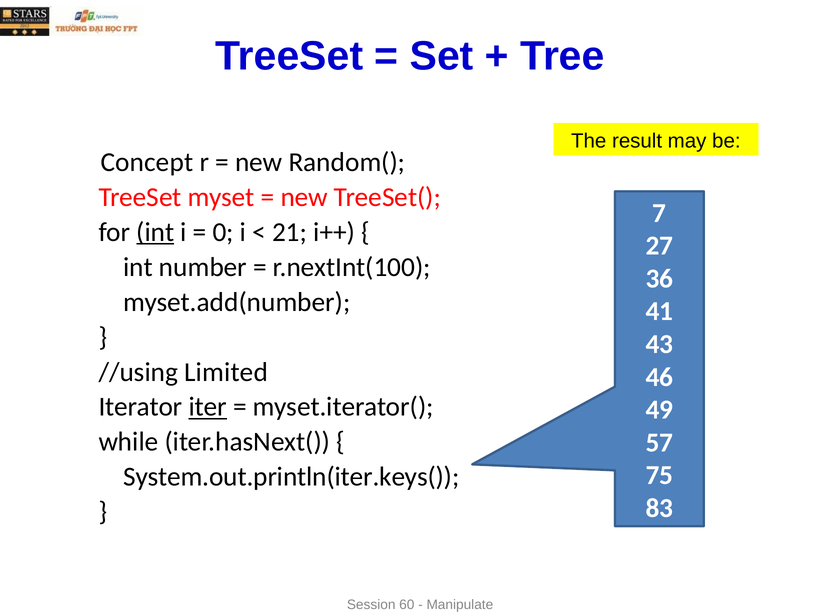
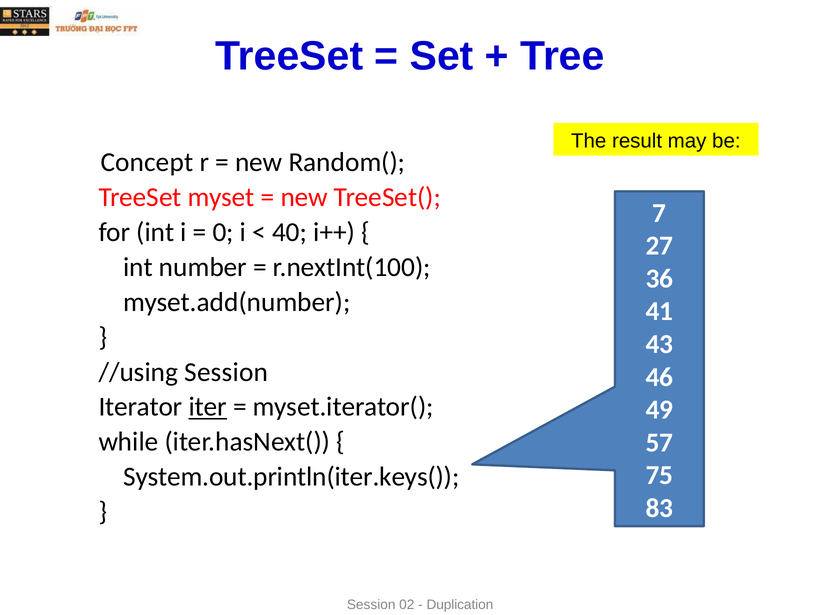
int underline: present -> none (155, 232)
21: 21 -> 40 (290, 232)
//using Limited: Limited -> Session (226, 372)
60: 60 -> 02 (407, 605)
Manipulate: Manipulate -> Duplication (460, 605)
